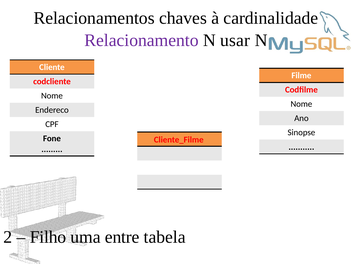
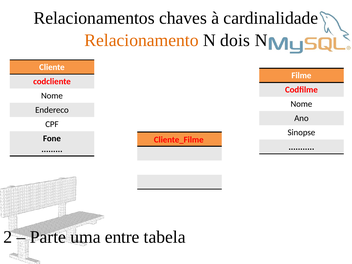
Relacionamento colour: purple -> orange (142, 40)
usar: usar -> dois (235, 40)
Filho: Filho -> Parte (48, 237)
